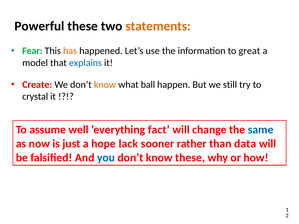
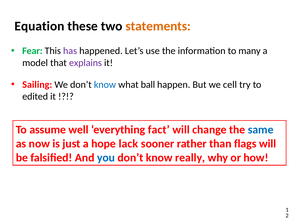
Powerful: Powerful -> Equation (39, 26)
has colour: orange -> purple (70, 51)
great: great -> many (250, 51)
explains colour: blue -> purple (85, 63)
Create: Create -> Sailing (37, 85)
know colour: orange -> blue (105, 85)
still: still -> cell (230, 85)
crystal: crystal -> edited (35, 97)
data: data -> flags (245, 144)
know these: these -> really (190, 158)
